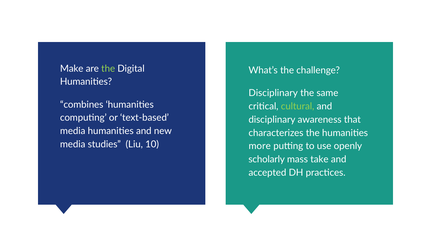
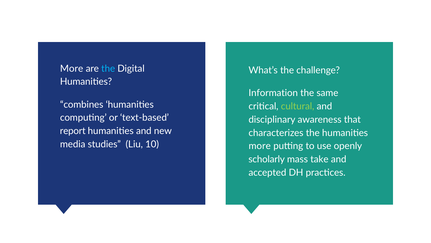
Make: Make -> More (72, 68)
the colour: light green -> light blue (108, 68)
Disciplinary: Disciplinary -> Information (273, 93)
media: media -> report (73, 131)
